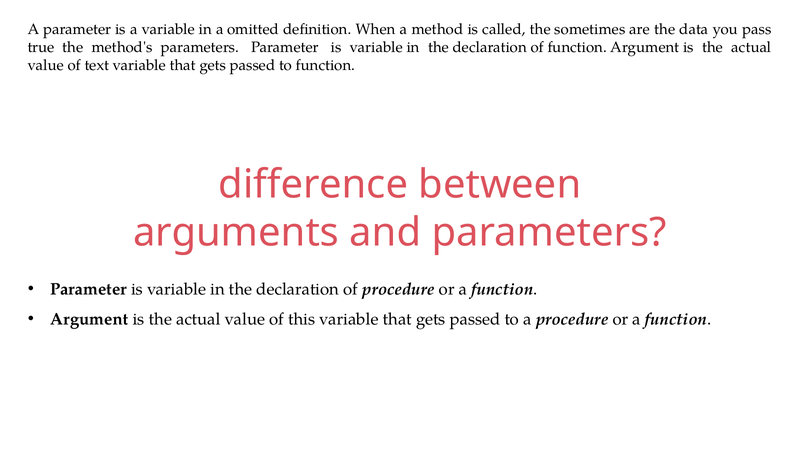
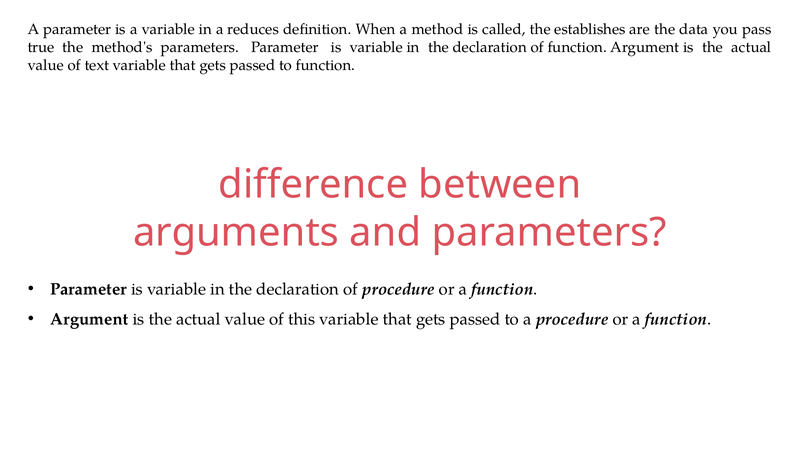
omitted: omitted -> reduces (253, 29)
sometimes: sometimes -> establishes (590, 29)
